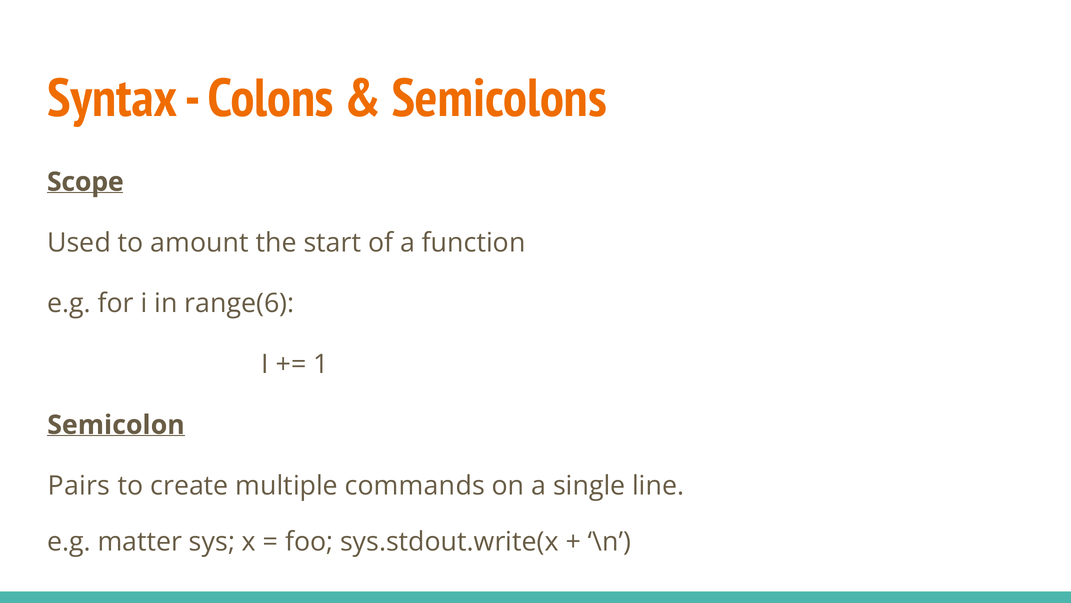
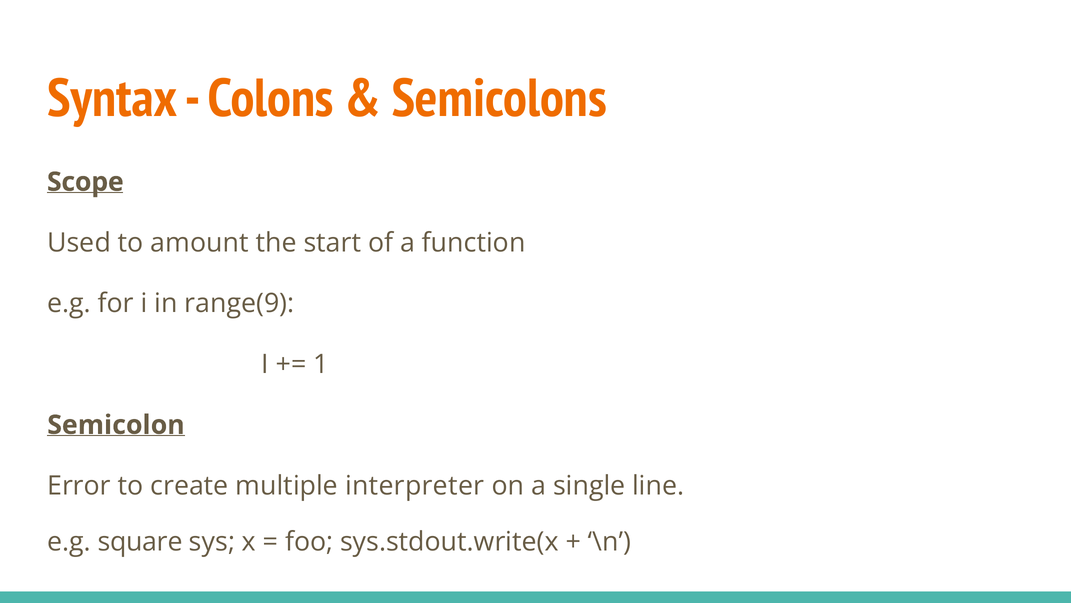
range(6: range(6 -> range(9 (239, 303)
Pairs: Pairs -> Error (79, 485)
commands: commands -> interpreter (415, 485)
matter: matter -> square (140, 541)
